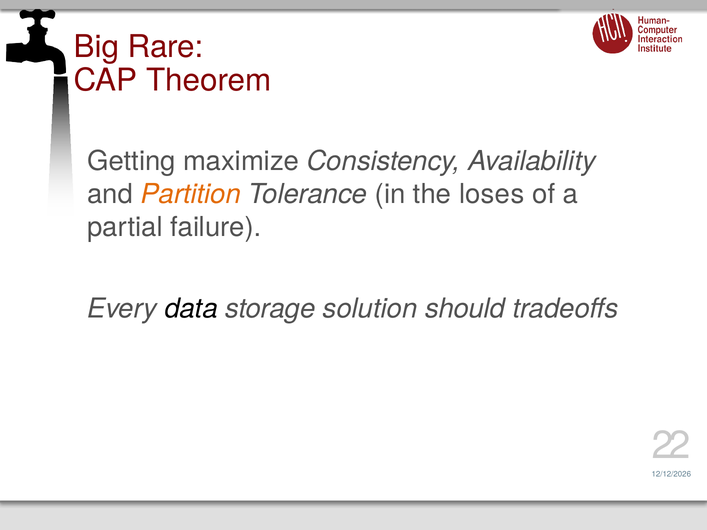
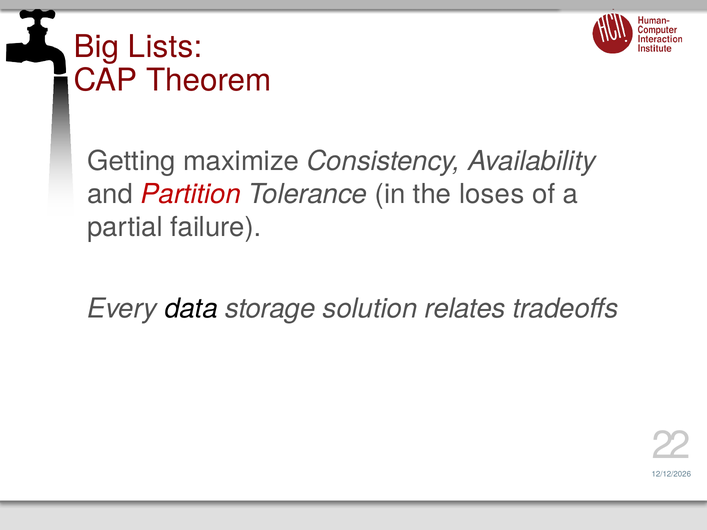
Rare: Rare -> Lists (165, 47)
Partition colour: orange -> red (191, 194)
should: should -> relates (465, 309)
